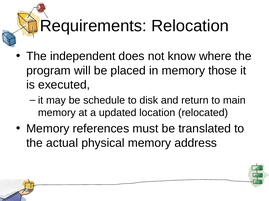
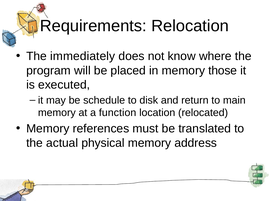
independent: independent -> immediately (83, 56)
updated: updated -> function (118, 113)
